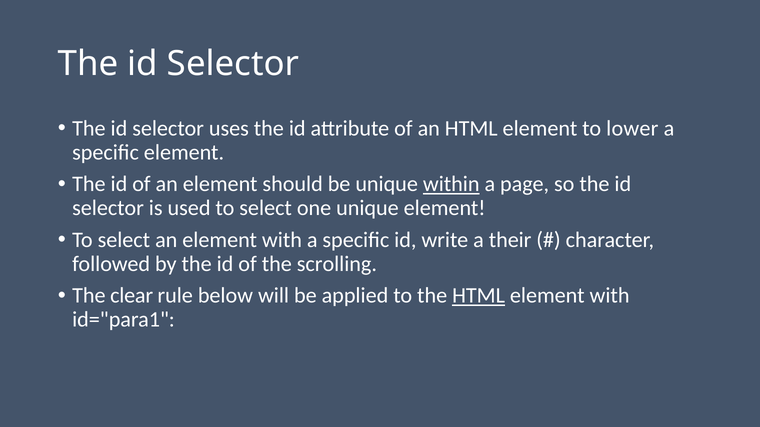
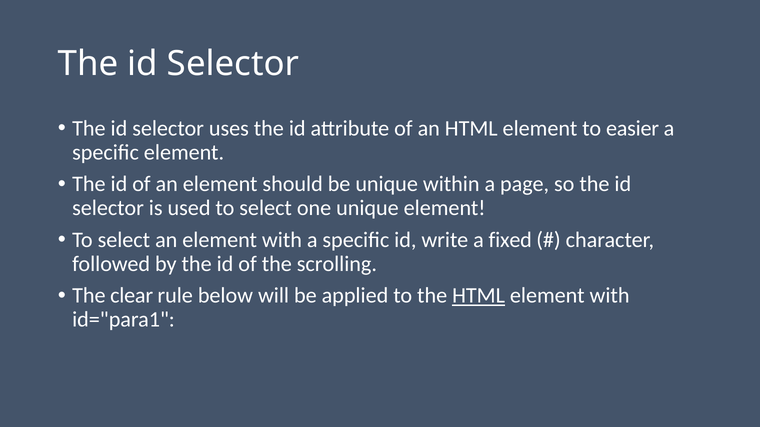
lower: lower -> easier (633, 128)
within underline: present -> none (451, 184)
their: their -> fixed (510, 240)
